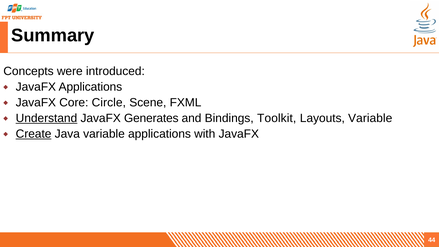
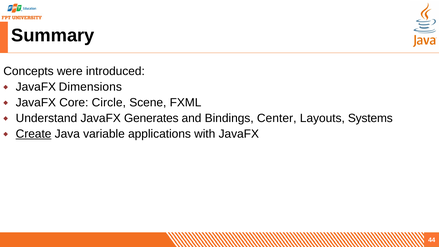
JavaFX Applications: Applications -> Dimensions (90, 87)
Understand underline: present -> none (46, 118)
Toolkit: Toolkit -> Center (277, 118)
Layouts Variable: Variable -> Systems (370, 118)
